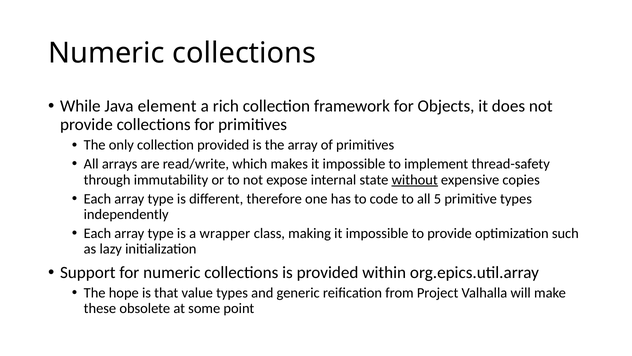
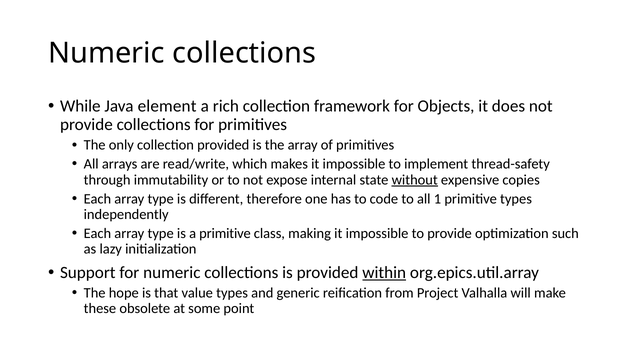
5: 5 -> 1 (437, 198)
a wrapper: wrapper -> primitive (225, 233)
within underline: none -> present (384, 272)
